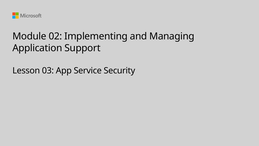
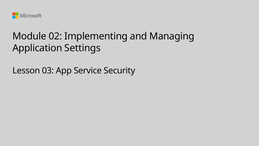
Support: Support -> Settings (83, 48)
